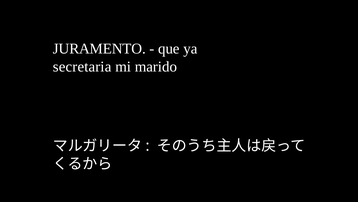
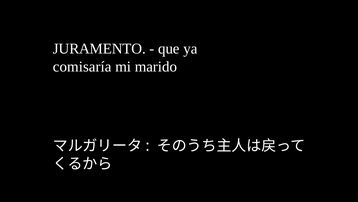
secretaria: secretaria -> comisaría (82, 67)
